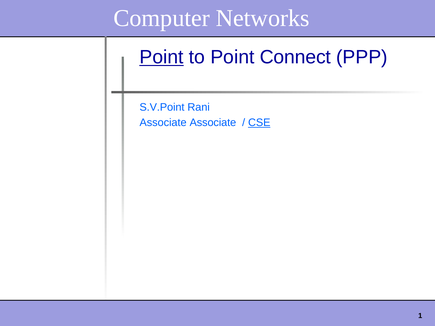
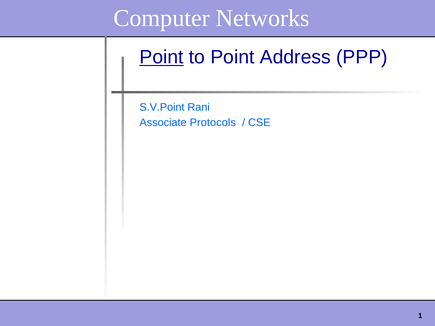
Connect: Connect -> Address (295, 57)
Associate Associate: Associate -> Protocols (213, 123)
CSE underline: present -> none (259, 123)
